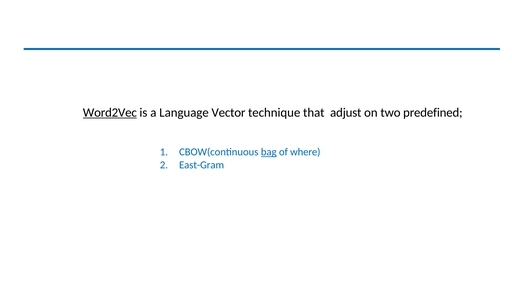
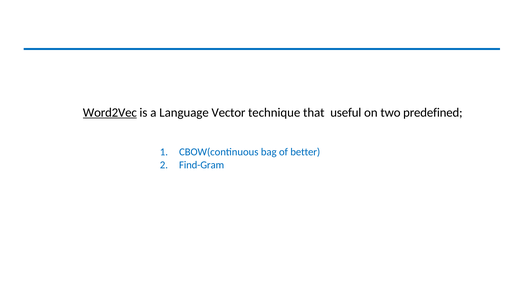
adjust: adjust -> useful (346, 112)
bag underline: present -> none (269, 152)
where: where -> better (305, 152)
East-Gram: East-Gram -> Find-Gram (202, 165)
